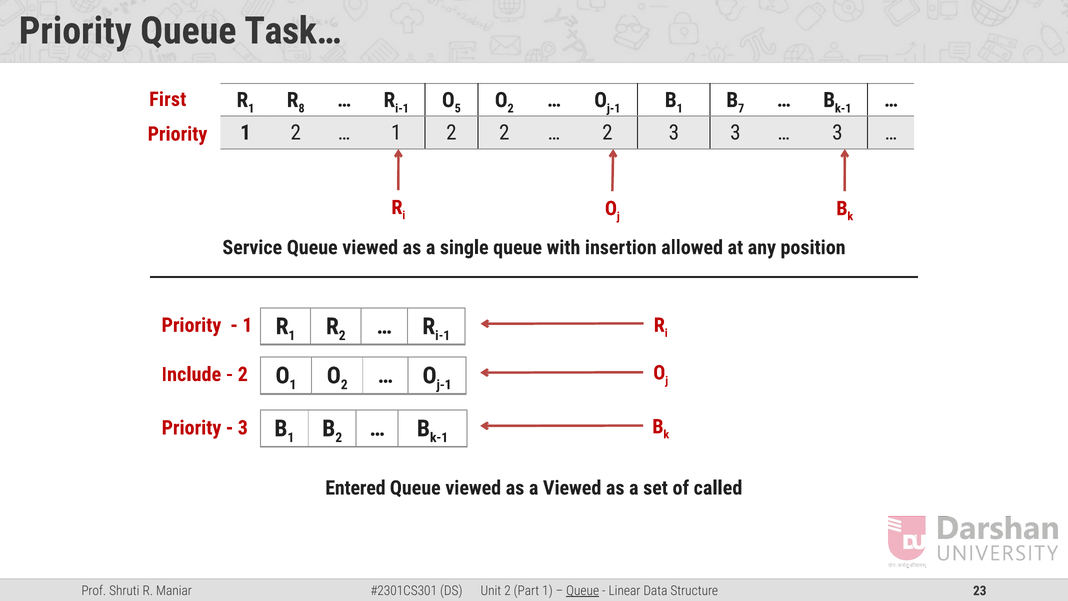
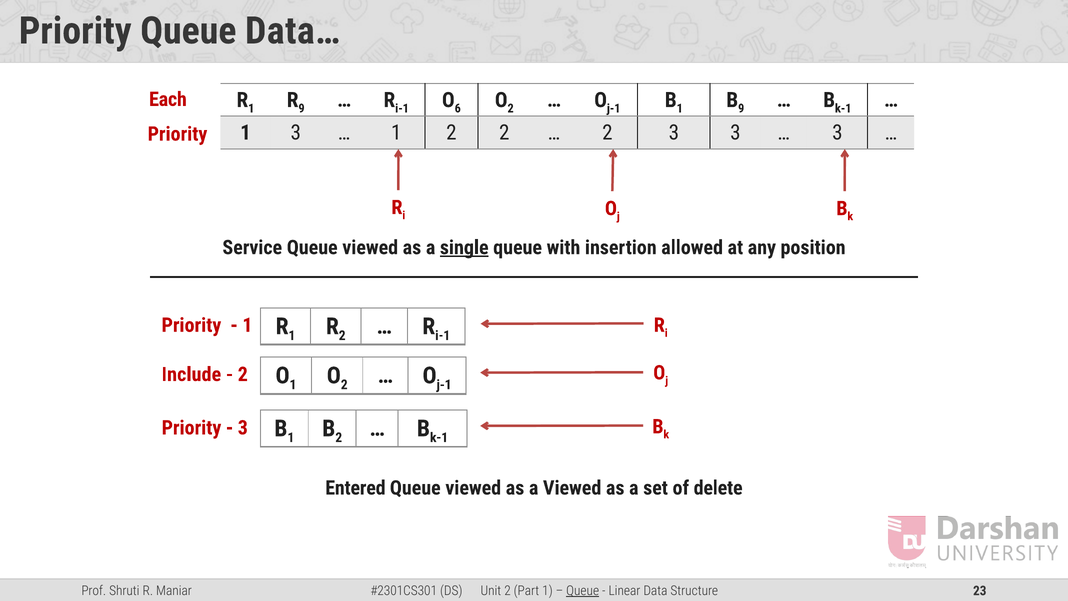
Task…: Task… -> Data… (293, 31)
First: First -> Each (168, 99)
8: 8 -> 9 (302, 108)
5: 5 -> 6 (458, 108)
7: 7 -> 9 (741, 108)
2: 2 -> 3 (296, 133)
single underline: none -> present (464, 247)
called: called -> delete (718, 488)
